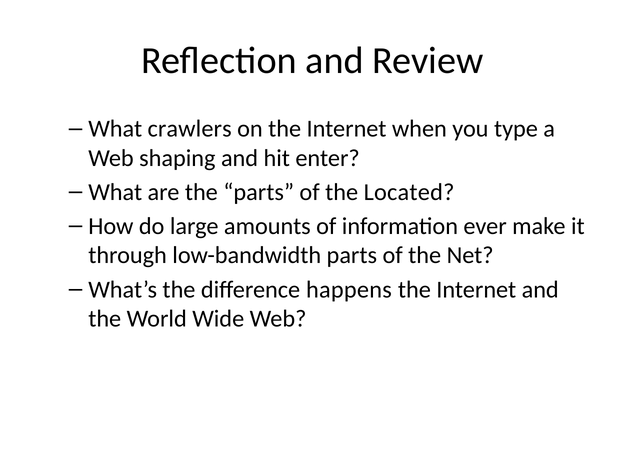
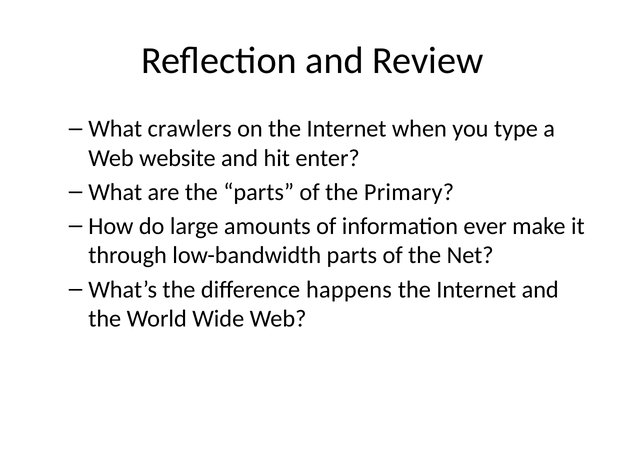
shaping: shaping -> website (177, 158)
Located: Located -> Primary (409, 192)
